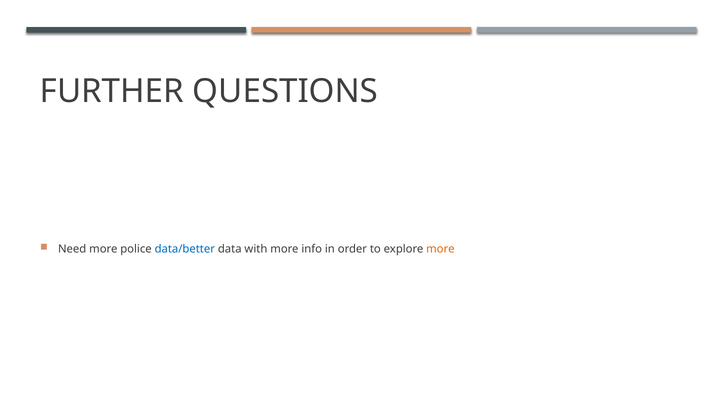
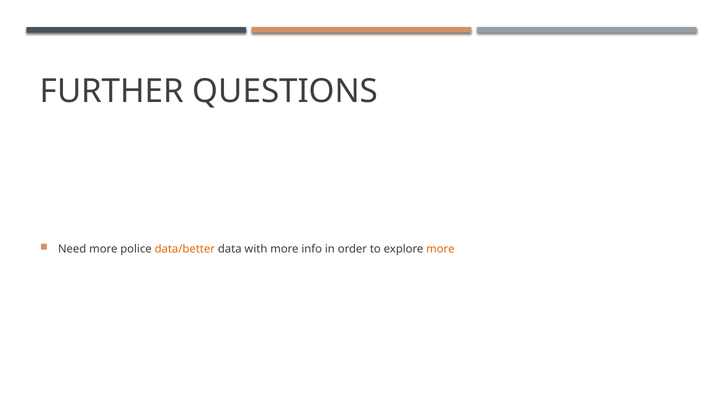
data/better colour: blue -> orange (185, 249)
